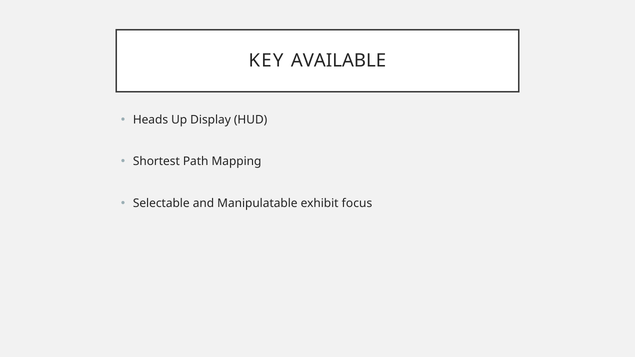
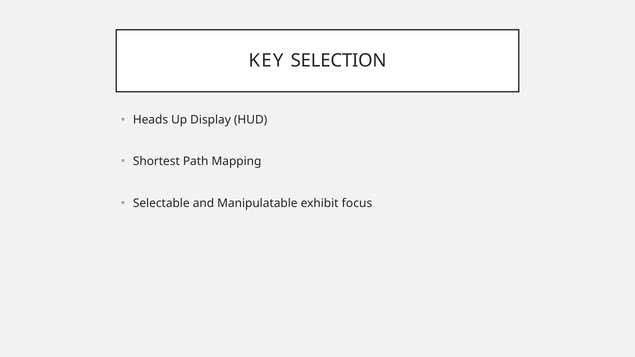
AVAILABLE: AVAILABLE -> SELECTION (339, 61)
